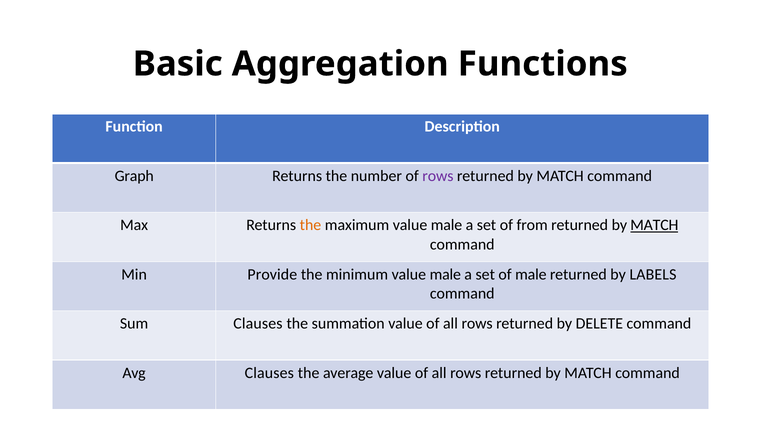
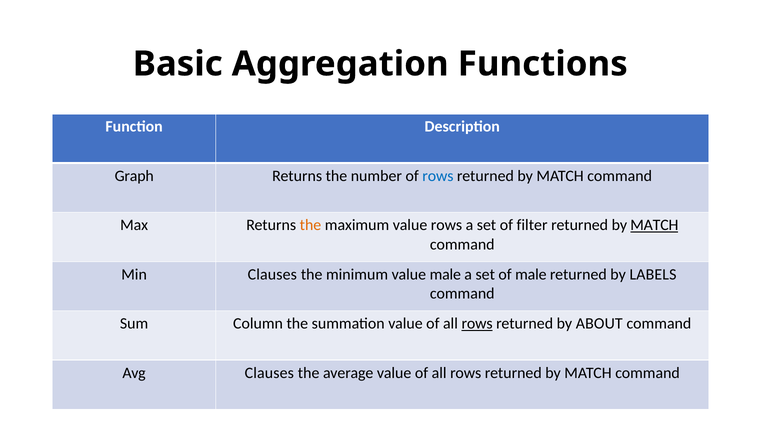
rows colour: purple -> blue (438, 176)
maximum value male: male -> rows (446, 225)
from: from -> filter (532, 225)
Min Provide: Provide -> Clauses (272, 274)
Sum Clauses: Clauses -> Column (258, 324)
rows underline: none -> present (477, 324)
DELETE: DELETE -> ABOUT (599, 324)
